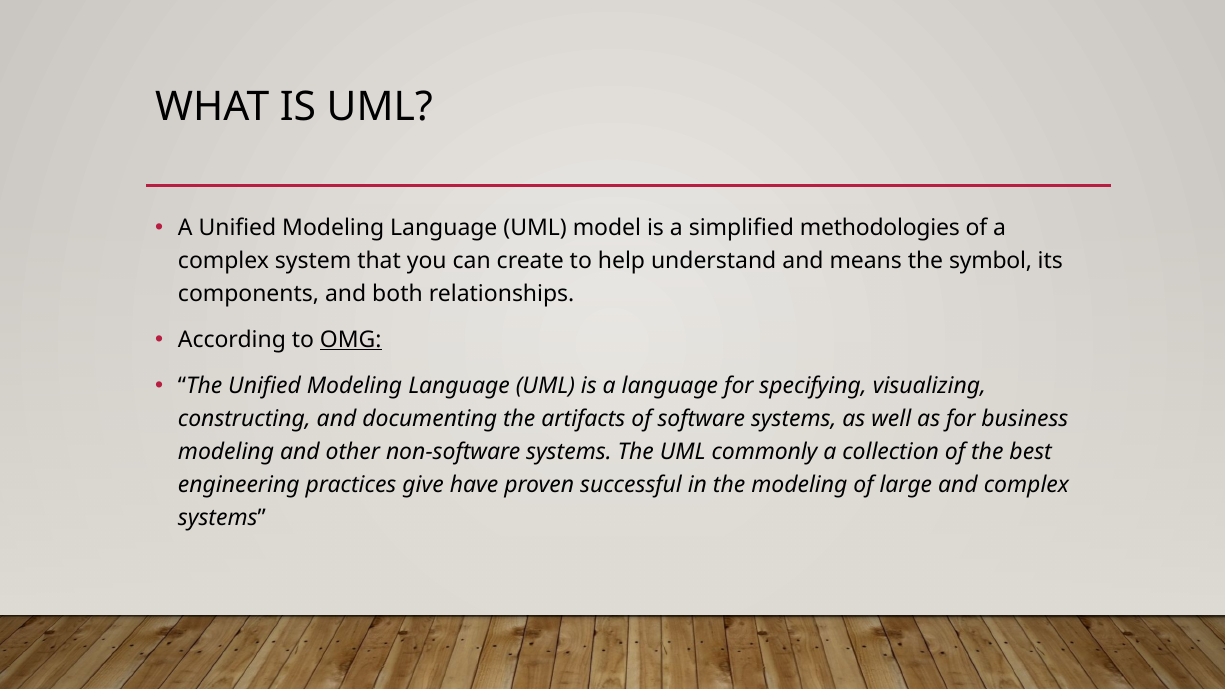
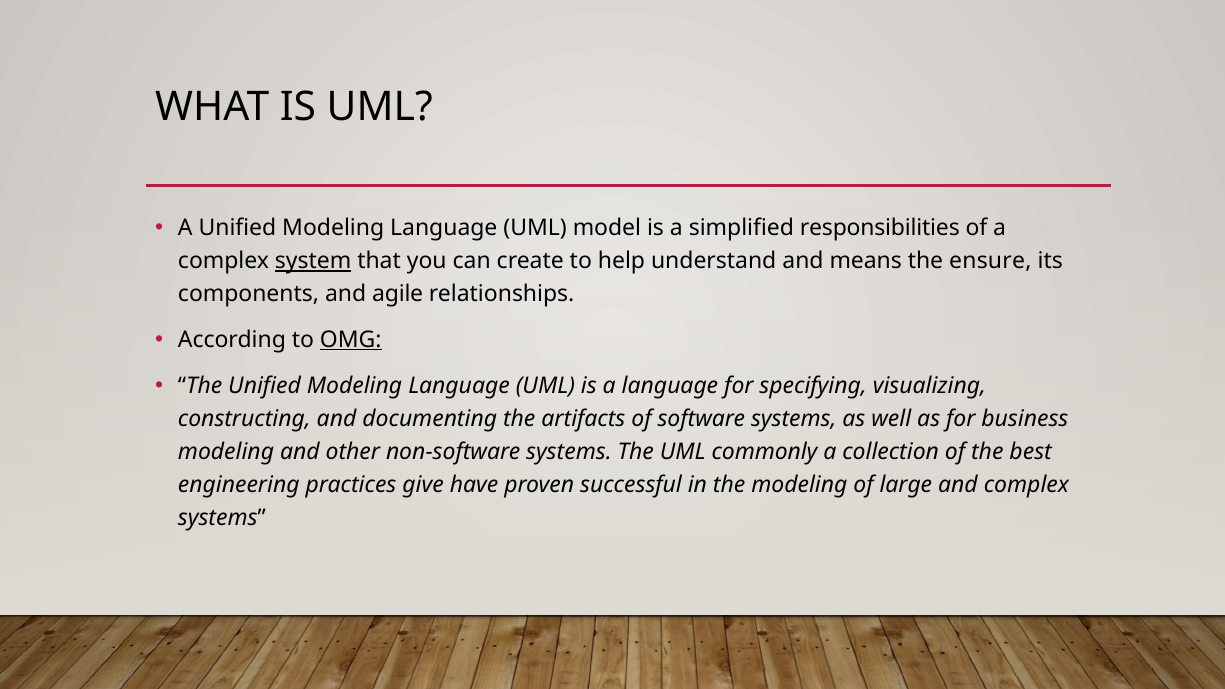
methodologies: methodologies -> responsibilities (880, 228)
system underline: none -> present (313, 261)
symbol: symbol -> ensure (990, 261)
both: both -> agile (398, 294)
